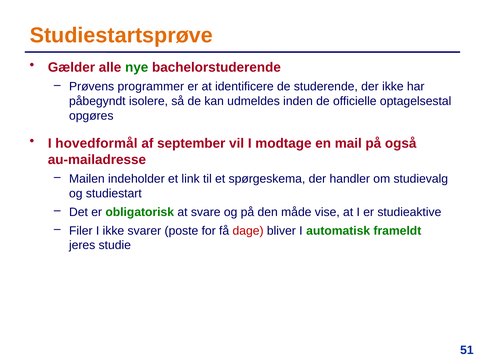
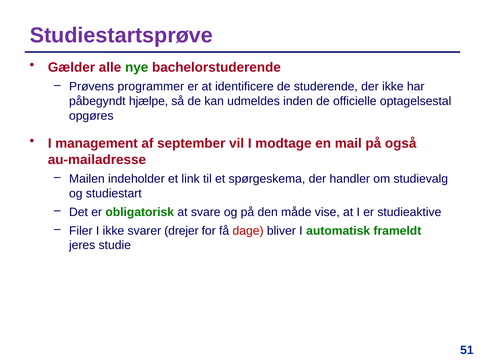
Studiestartsprøve colour: orange -> purple (121, 35)
isolere: isolere -> hjælpe (149, 101)
hovedformål: hovedformål -> management (97, 143)
poste: poste -> drejer (181, 231)
